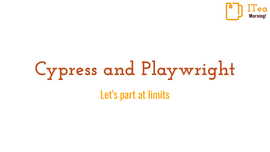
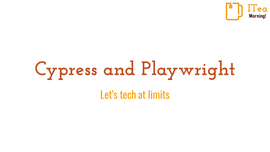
part: part -> tech (128, 95)
